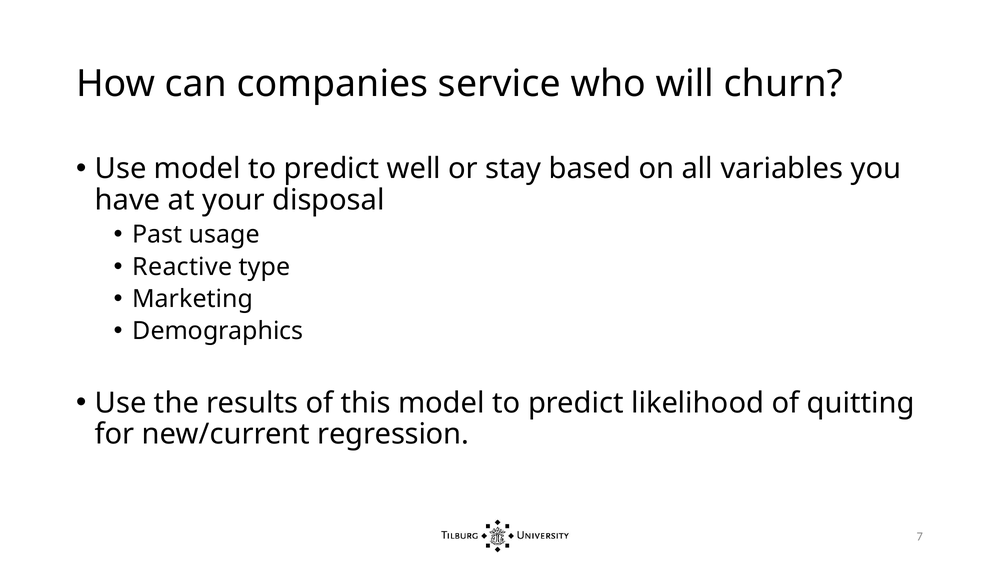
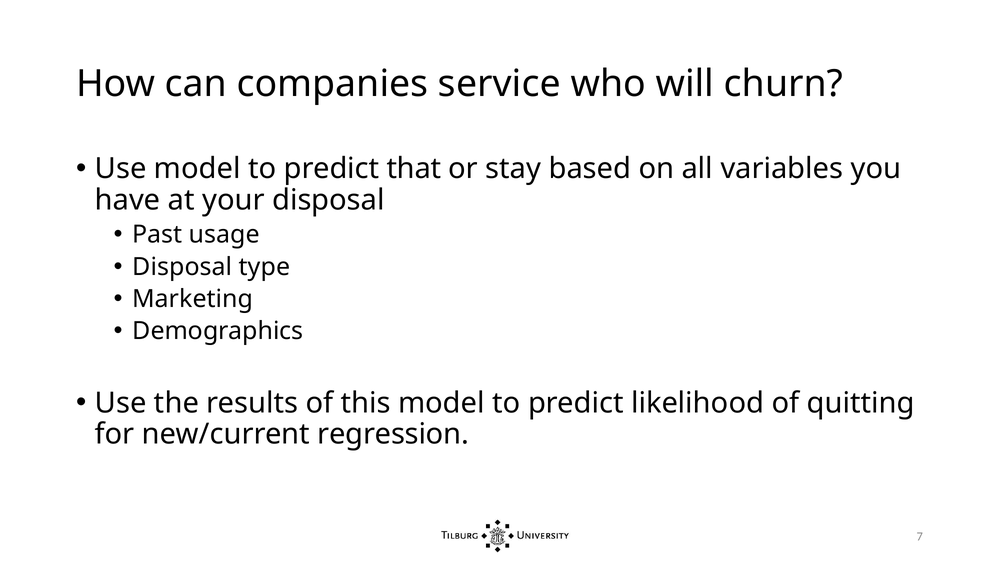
well: well -> that (414, 169)
Reactive: Reactive -> Disposal (182, 267)
